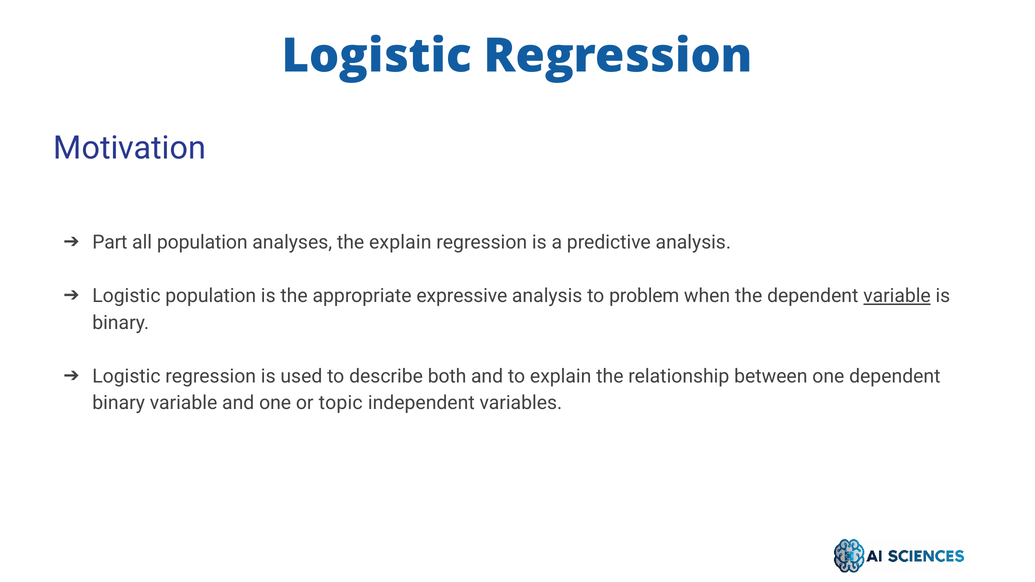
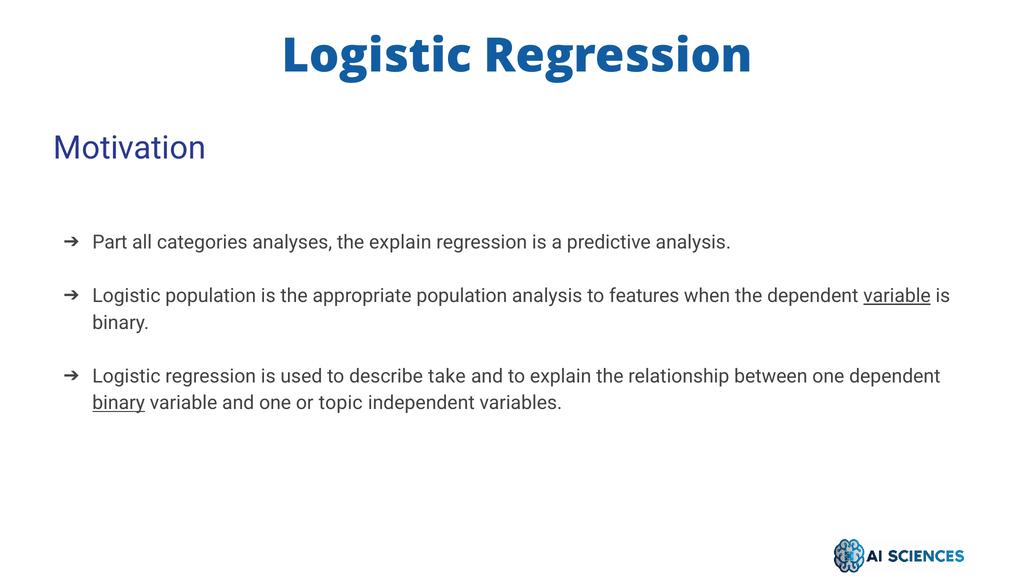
all population: population -> categories (202, 243)
appropriate expressive: expressive -> population (462, 296)
problem: problem -> features (644, 296)
both: both -> take (447, 376)
binary underline: none -> present (119, 403)
